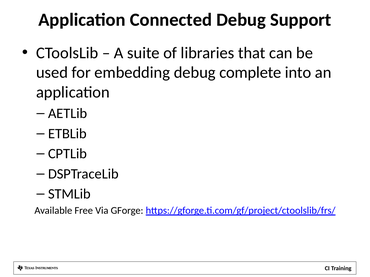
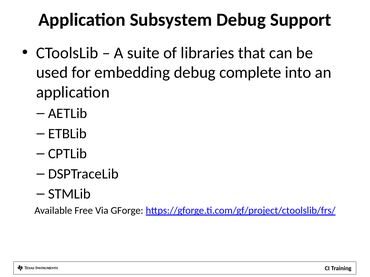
Connected: Connected -> Subsystem (171, 20)
